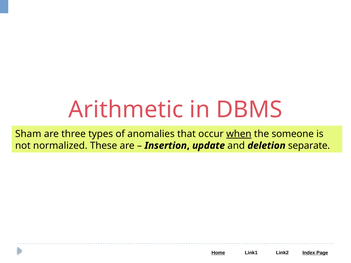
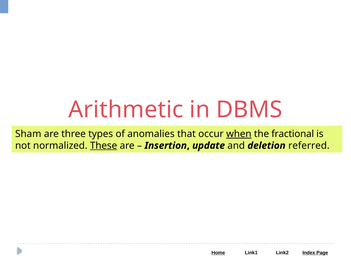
someone: someone -> fractional (293, 134)
These underline: none -> present (104, 146)
separate: separate -> referred (309, 146)
